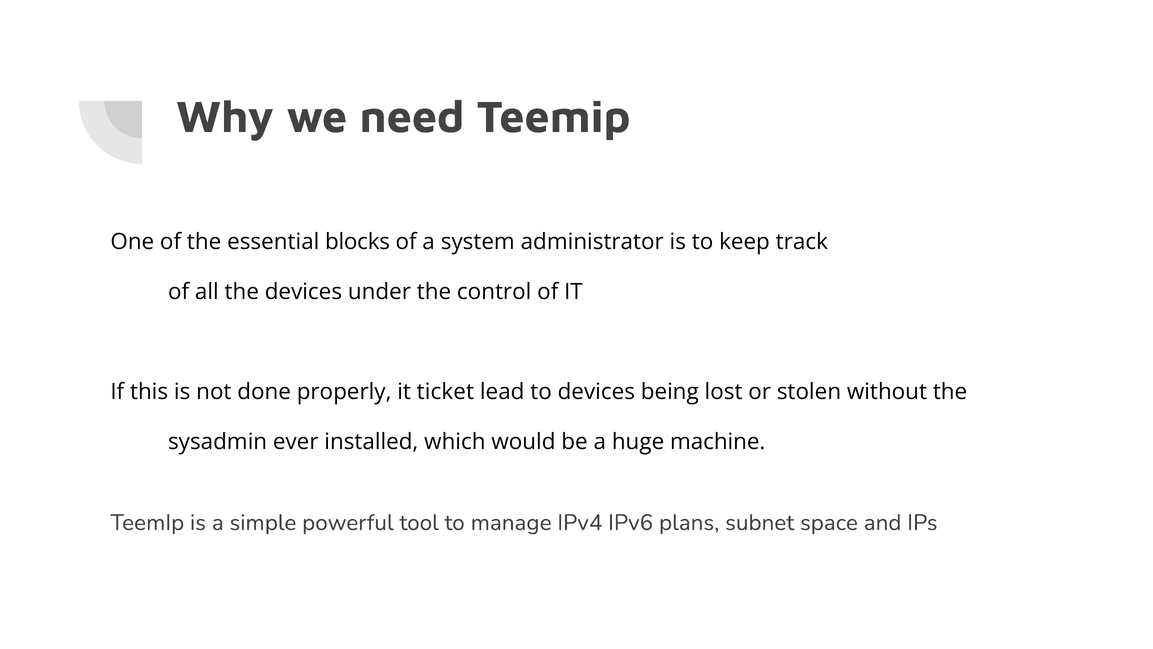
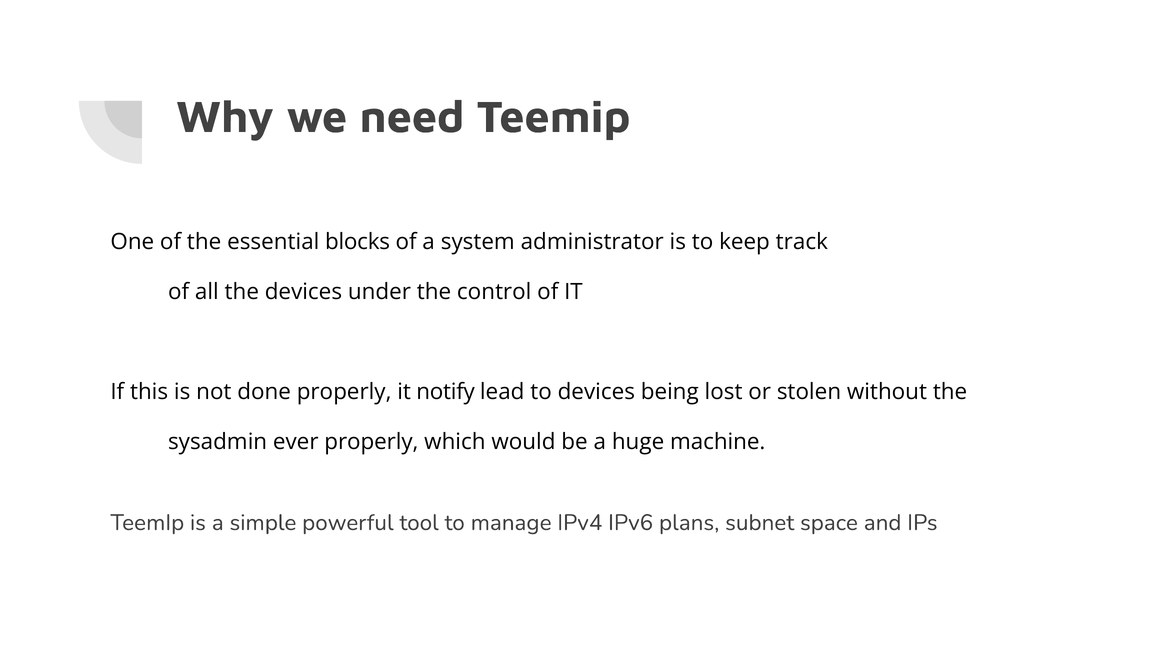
ticket: ticket -> notify (446, 391)
ever installed: installed -> properly (371, 441)
